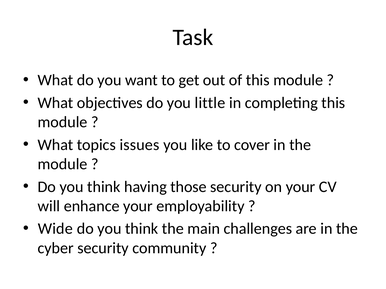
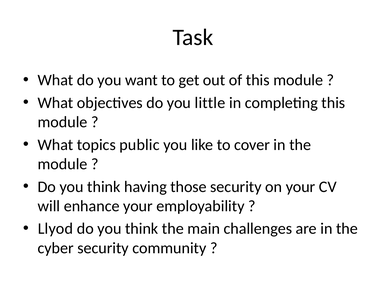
issues: issues -> public (140, 145)
Wide: Wide -> Llyod (55, 229)
